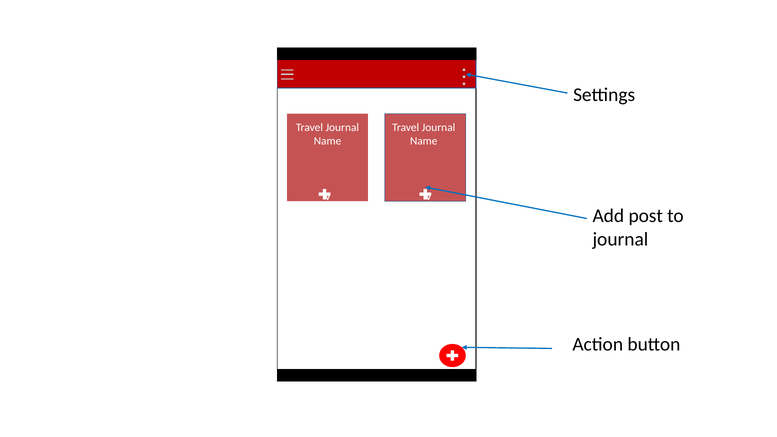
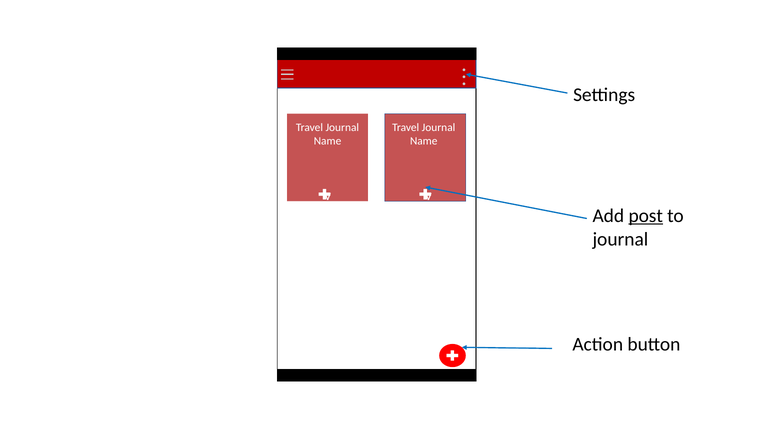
post underline: none -> present (646, 216)
